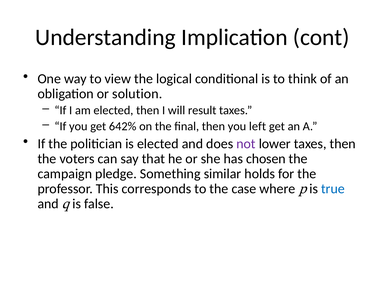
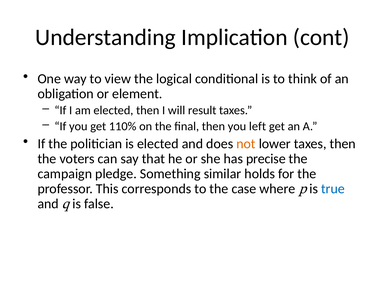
solution: solution -> element (137, 94)
642%: 642% -> 110% (123, 126)
not colour: purple -> orange (246, 144)
chosen: chosen -> precise (266, 159)
